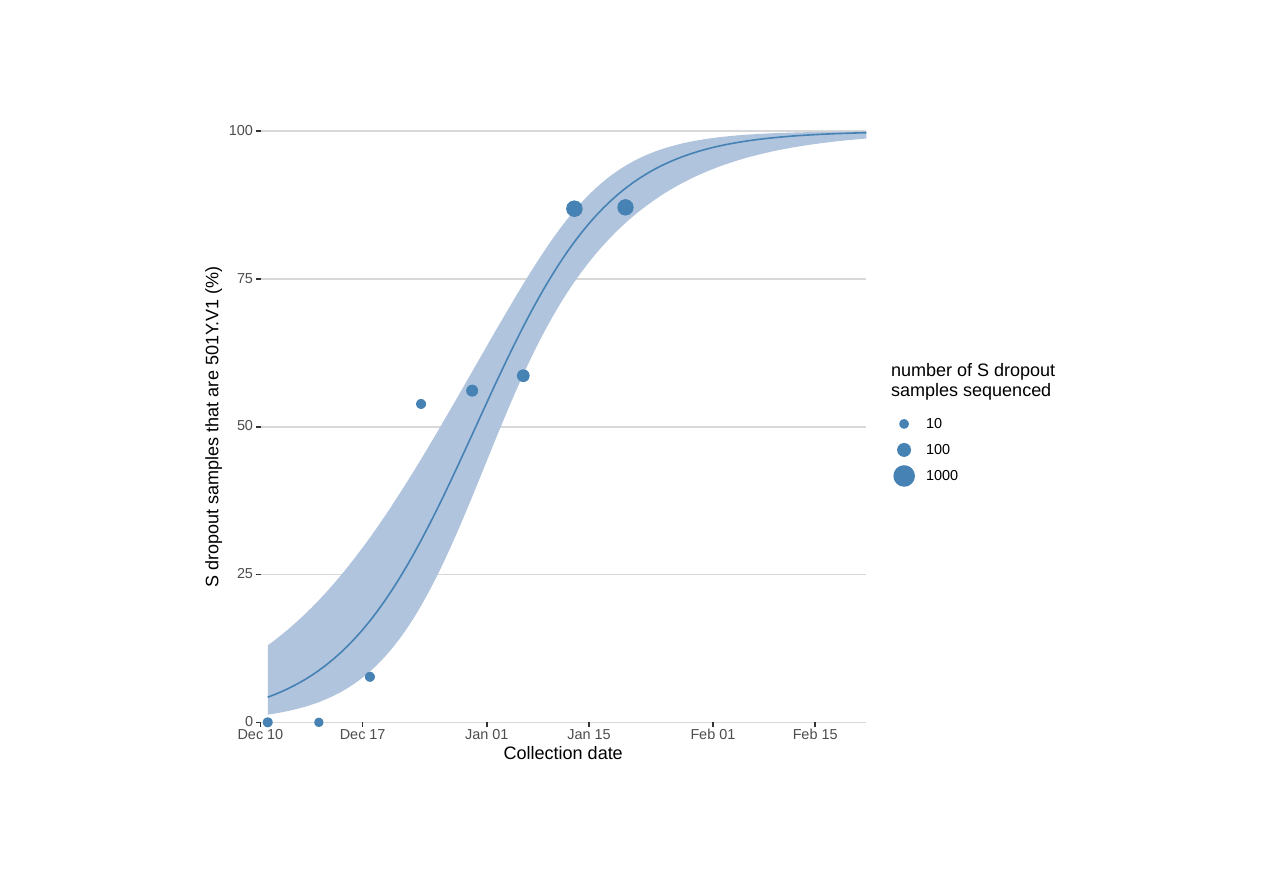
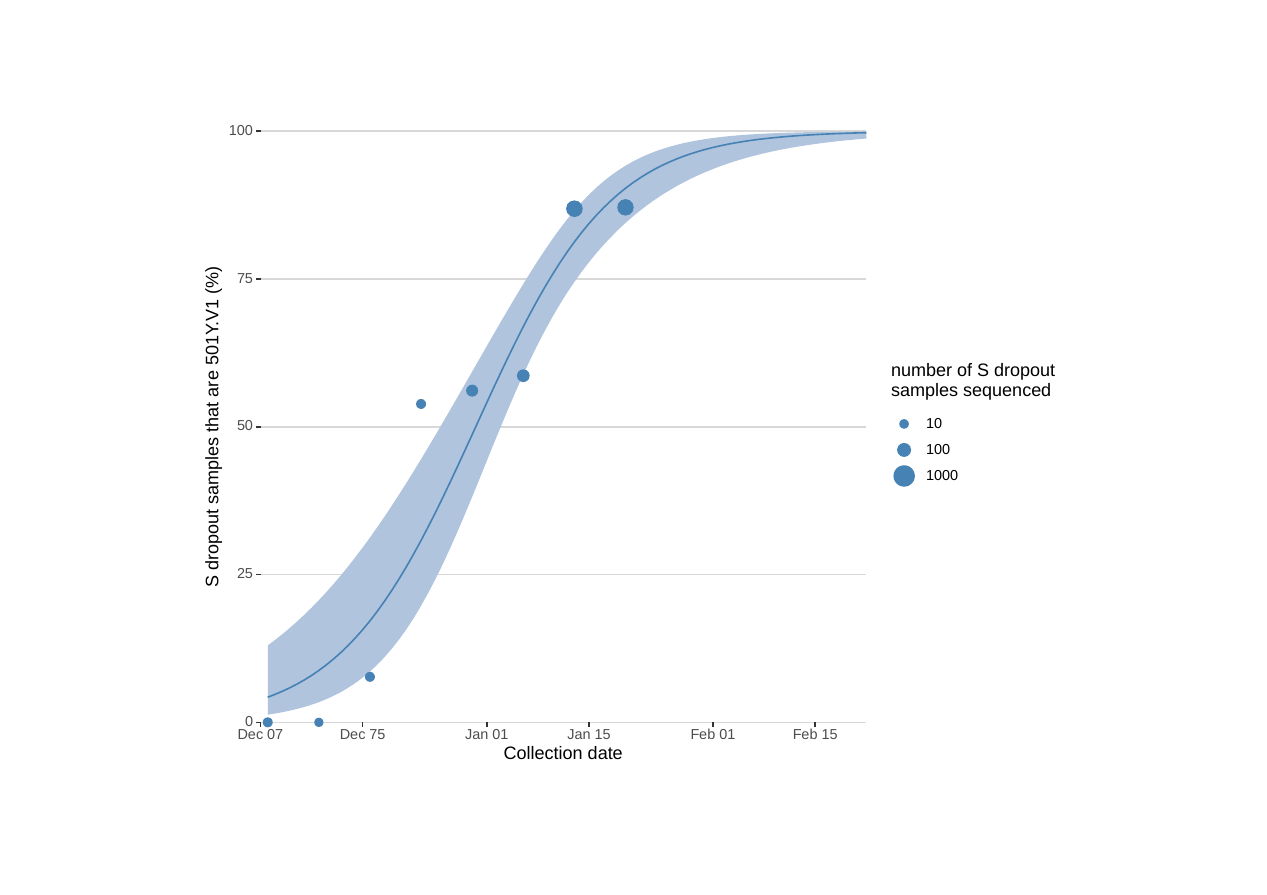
Dec 10: 10 -> 07 (275, 735)
Dec 17: 17 -> 75 (377, 735)
